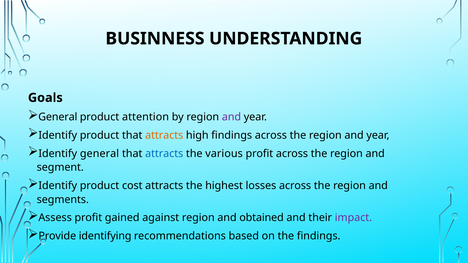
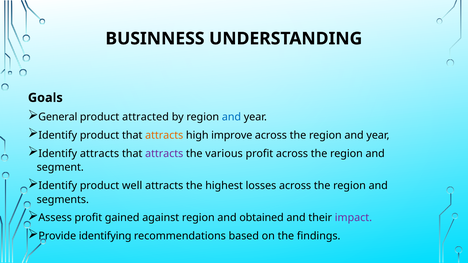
attention: attention -> attracted (146, 117)
and colour: purple -> blue (231, 117)
high findings: findings -> improve (232, 135)
Identify general: general -> attracts (100, 154)
attracts colour: blue -> purple (164, 154)
cost: cost -> well (132, 186)
